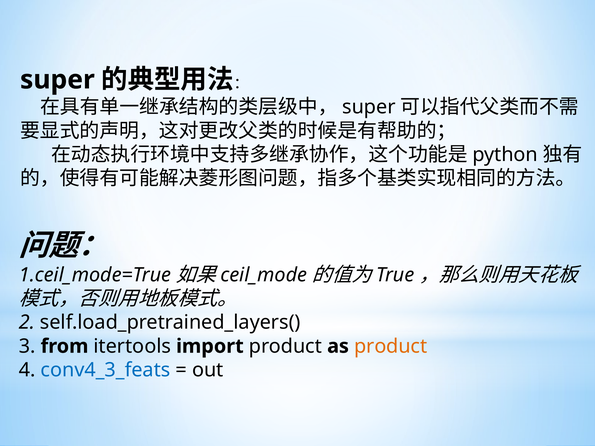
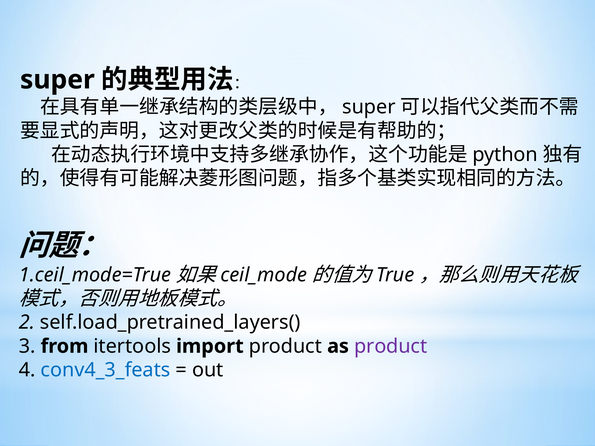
product colour: orange -> purple (391, 346)
